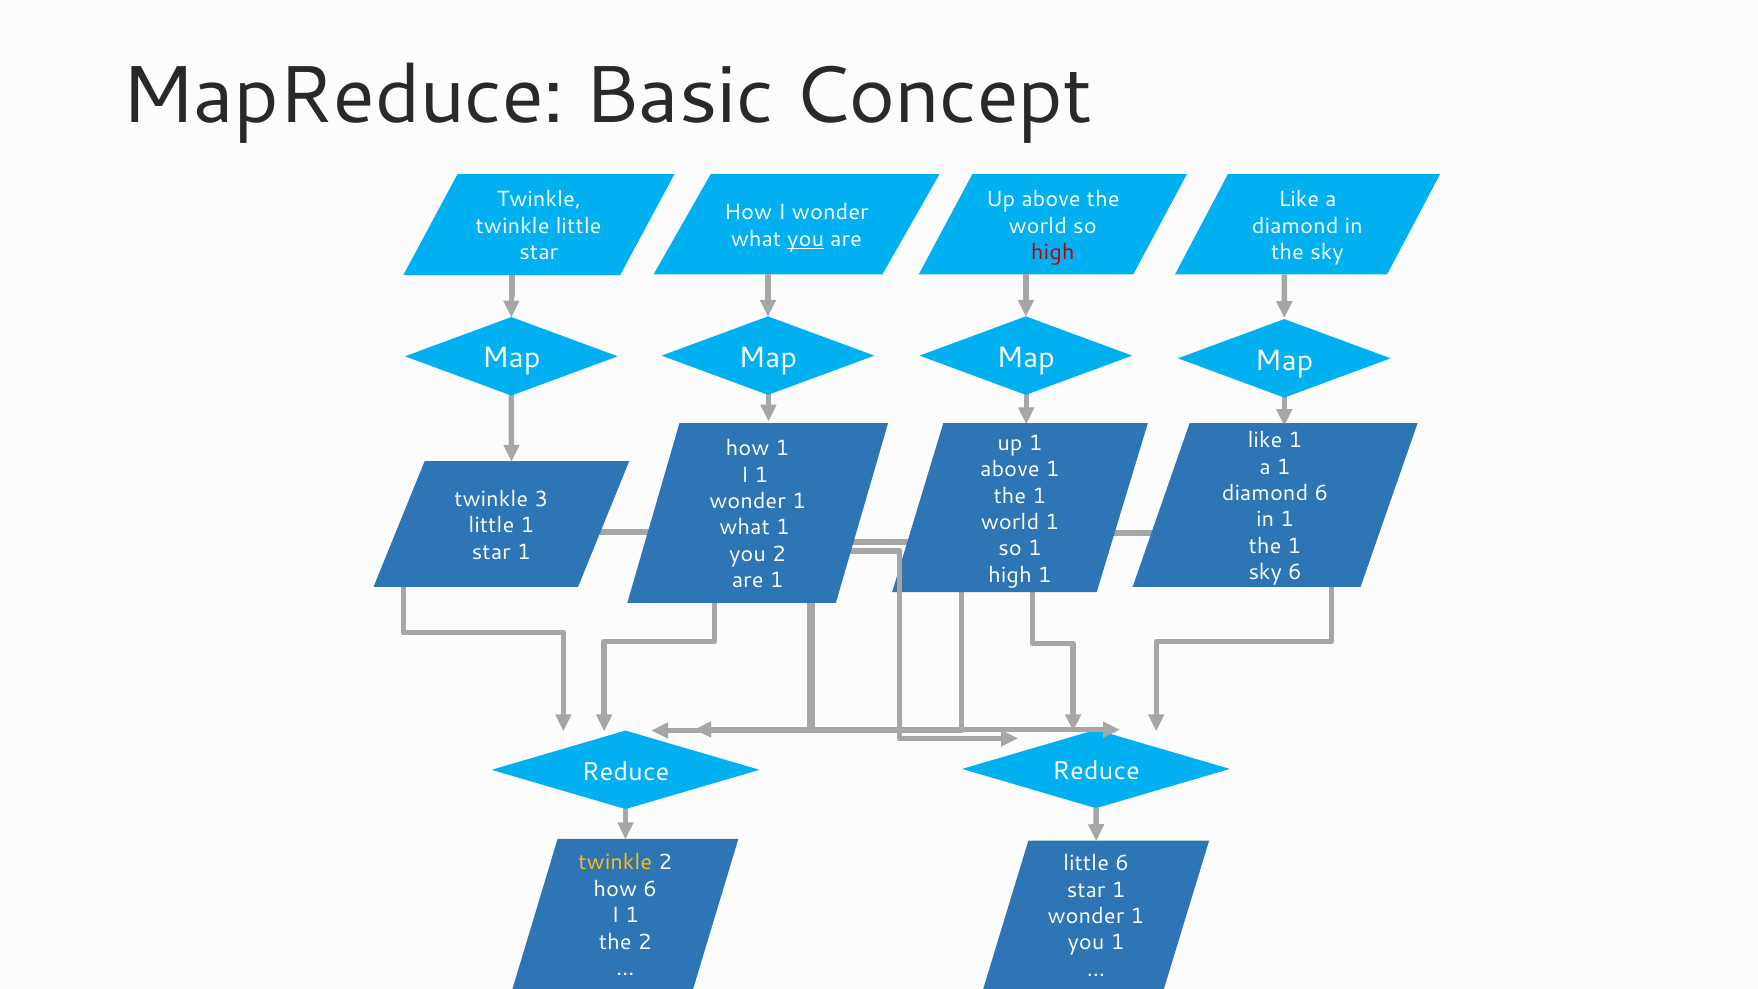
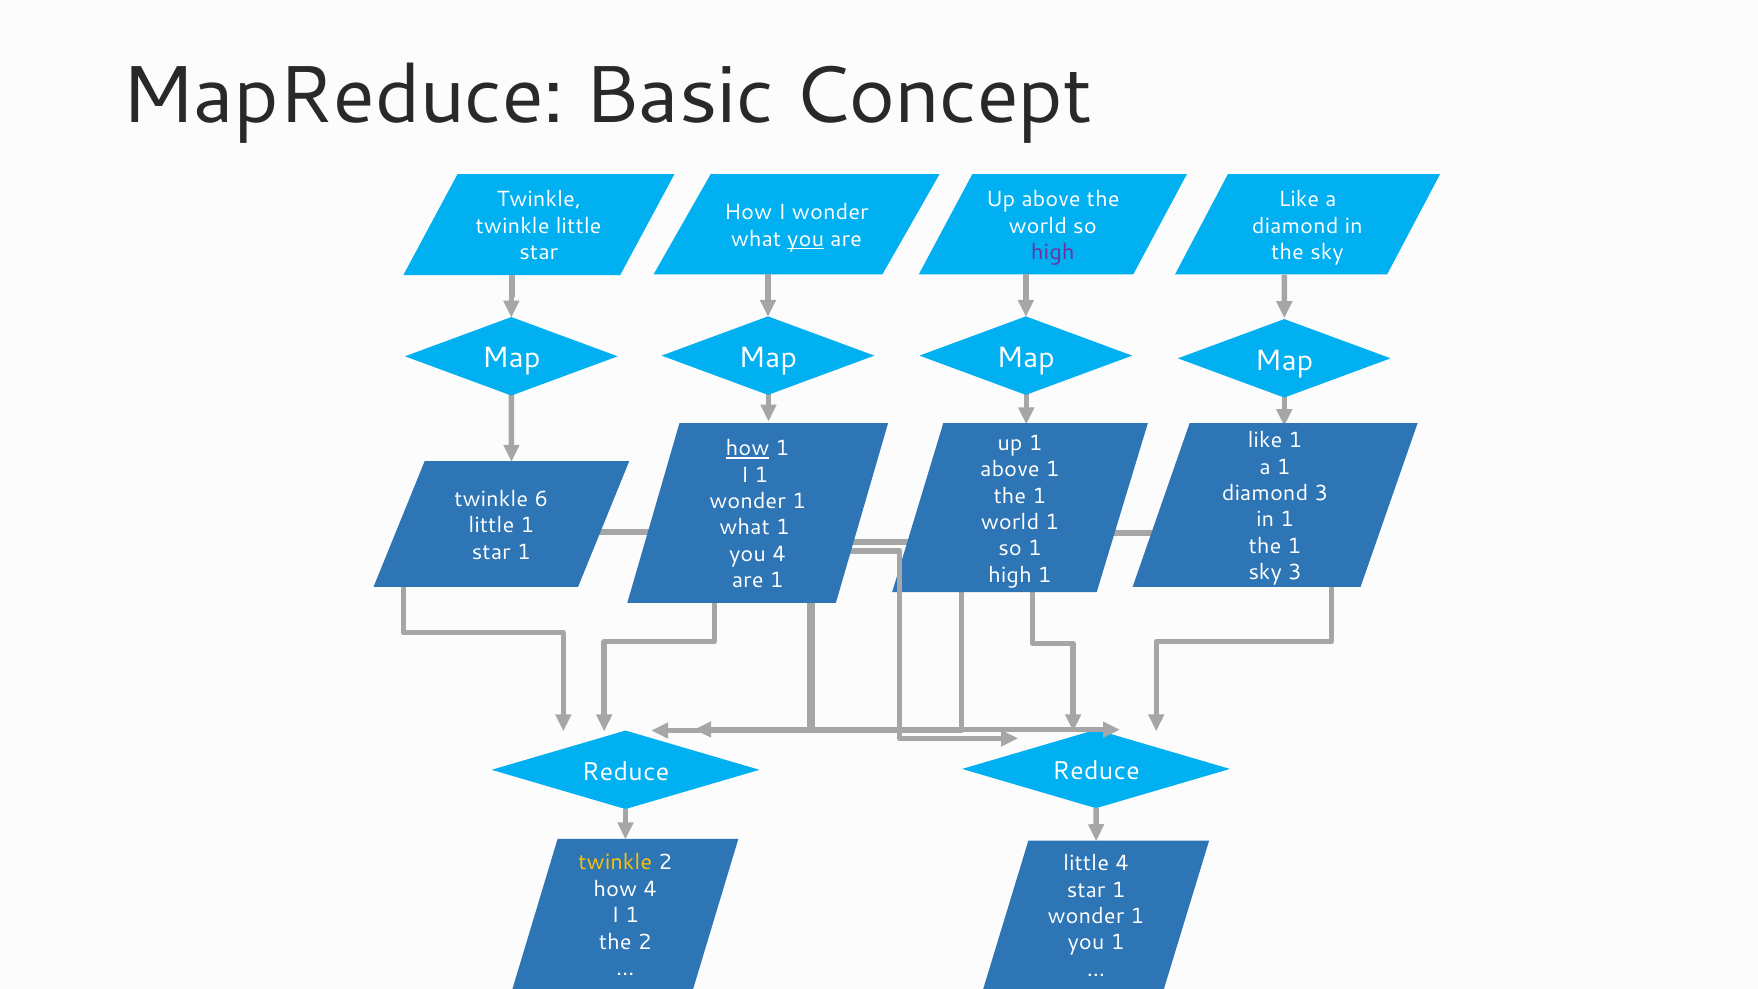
high colour: red -> purple (1053, 252)
how underline: none -> present (748, 449)
diamond 6: 6 -> 3 (1321, 493)
3: 3 -> 6 (541, 499)
you 2: 2 -> 4 (779, 554)
sky 6: 6 -> 3 (1295, 572)
little 6: 6 -> 4 (1122, 863)
how 6: 6 -> 4 (650, 889)
